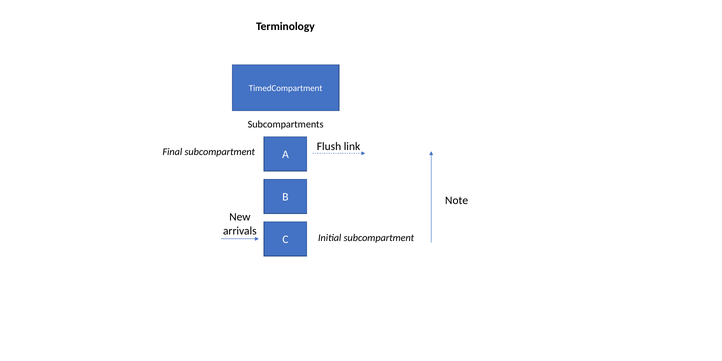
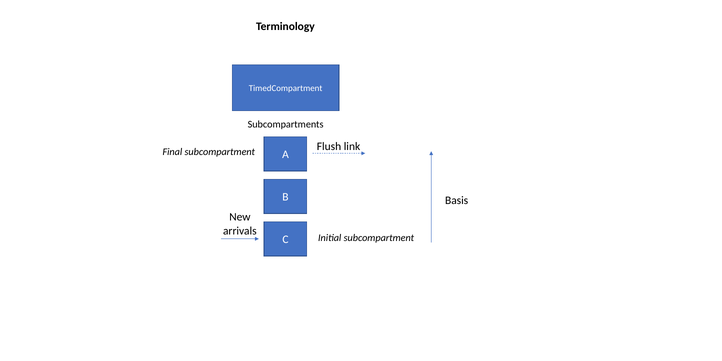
Note: Note -> Basis (457, 201)
